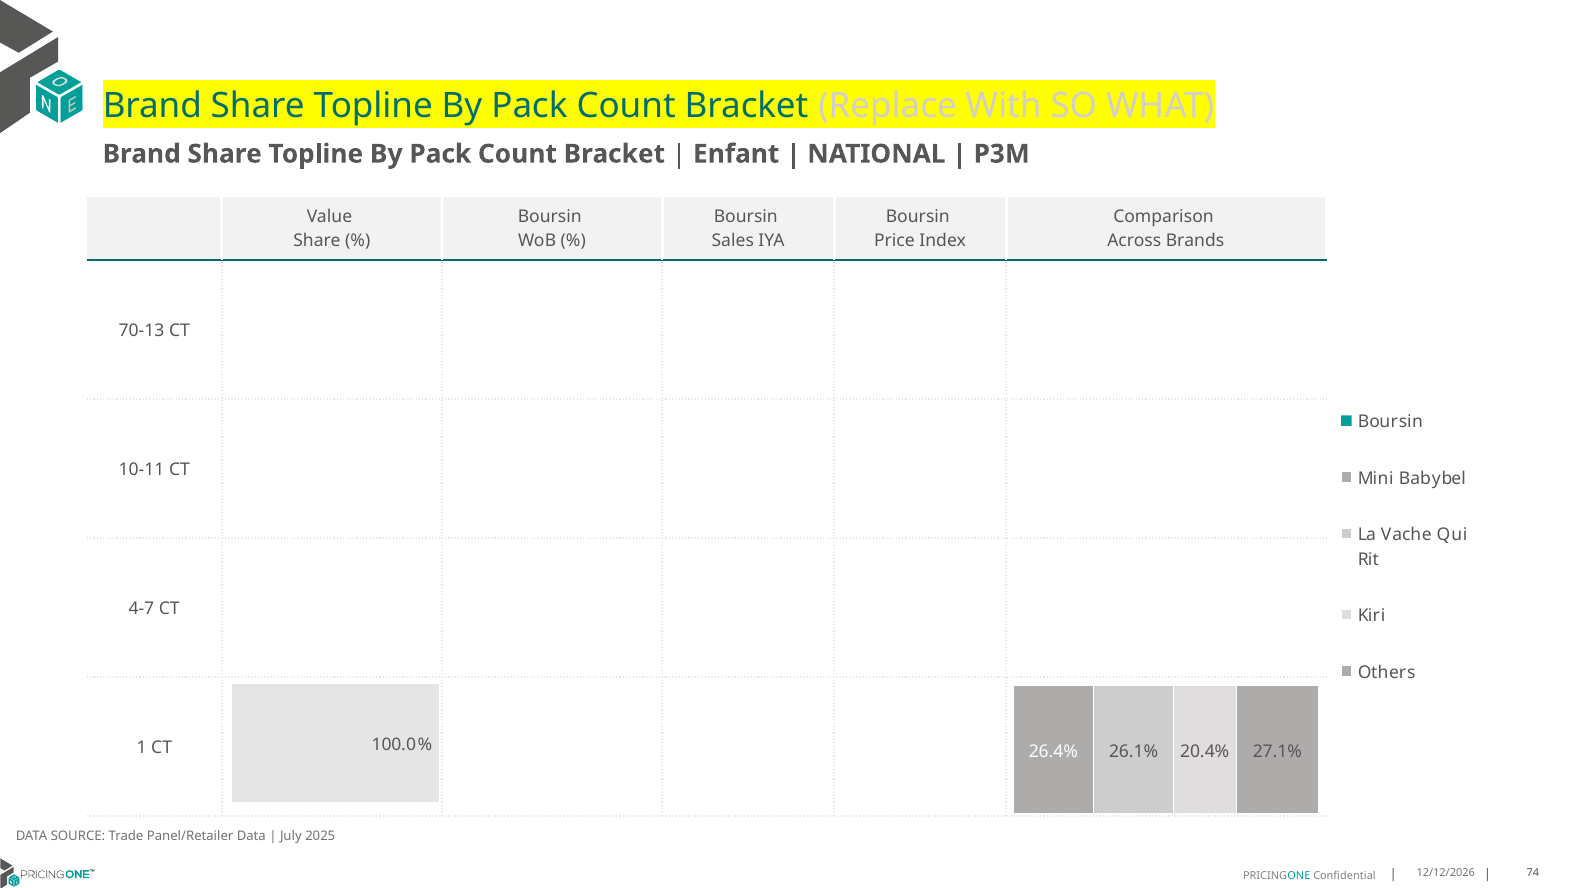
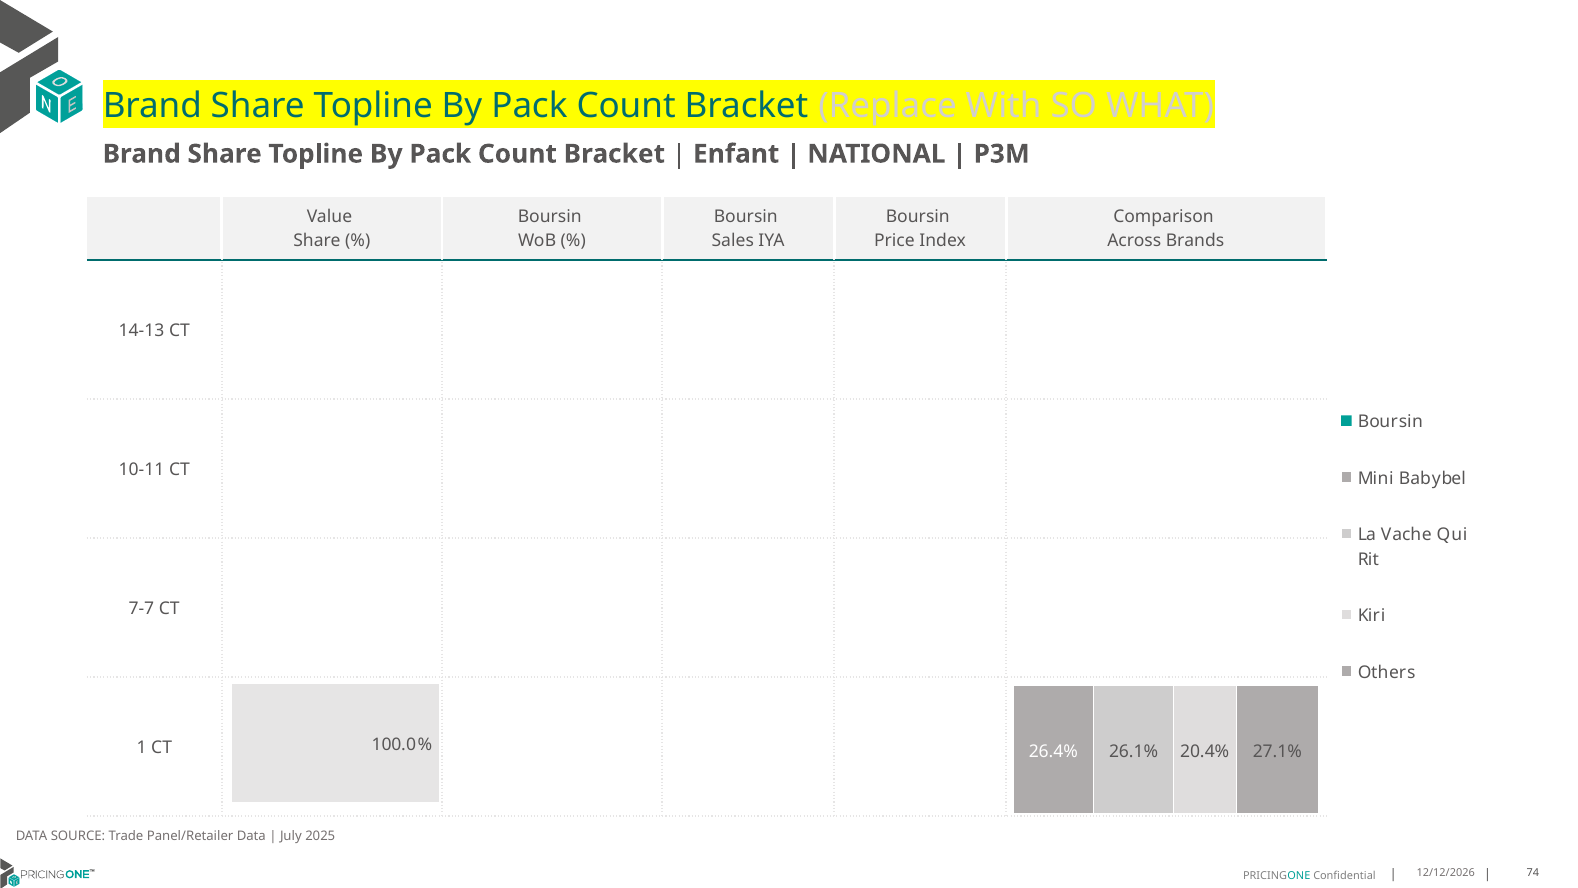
70-13: 70-13 -> 14-13 (142, 330)
4-7: 4-7 -> 7-7 (141, 608)
